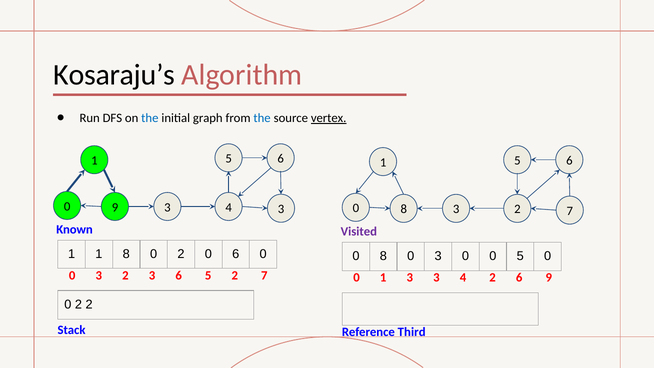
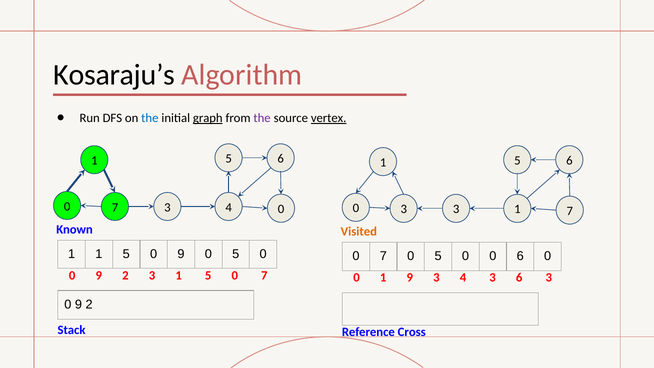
graph underline: none -> present (208, 118)
the colour: blue -> purple (262, 118)
9: 9 -> 7 (115, 207)
4 3: 3 -> 0 (281, 209)
8: 8 -> 3 (404, 209)
2: 2 -> 1 (517, 209)
Visited colour: purple -> orange (359, 232)
1 1 8: 8 -> 5 (126, 254)
2: 2 -> 9 (181, 254)
6: 6 -> 5 (236, 254)
8: 8 -> 7 (383, 256)
3: 3 -> 5 (438, 256)
0 0 5: 5 -> 6 (520, 256)
3: 3 -> 9 (99, 275)
2 3 6: 6 -> 1 (179, 275)
2: 2 -> 0 (235, 275)
0 1 3: 3 -> 9 (410, 277)
4 2: 2 -> 3 (493, 277)
6 9: 9 -> 3 (549, 277)
2: 2 -> 9 (78, 304)
Third: Third -> Cross (412, 332)
